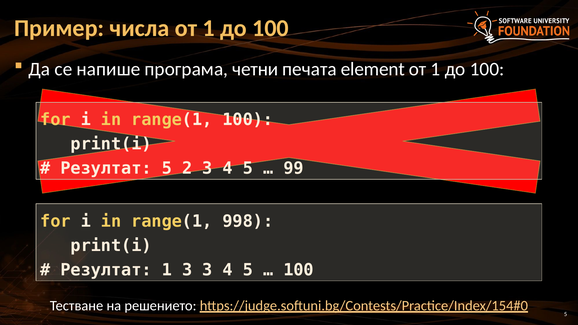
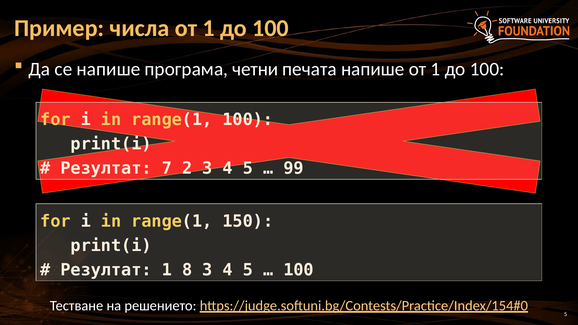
печата element: element -> напише (373, 69)
Резултат 5: 5 -> 7 (167, 168)
998: 998 -> 150 (248, 221)
1 3: 3 -> 8 (187, 270)
